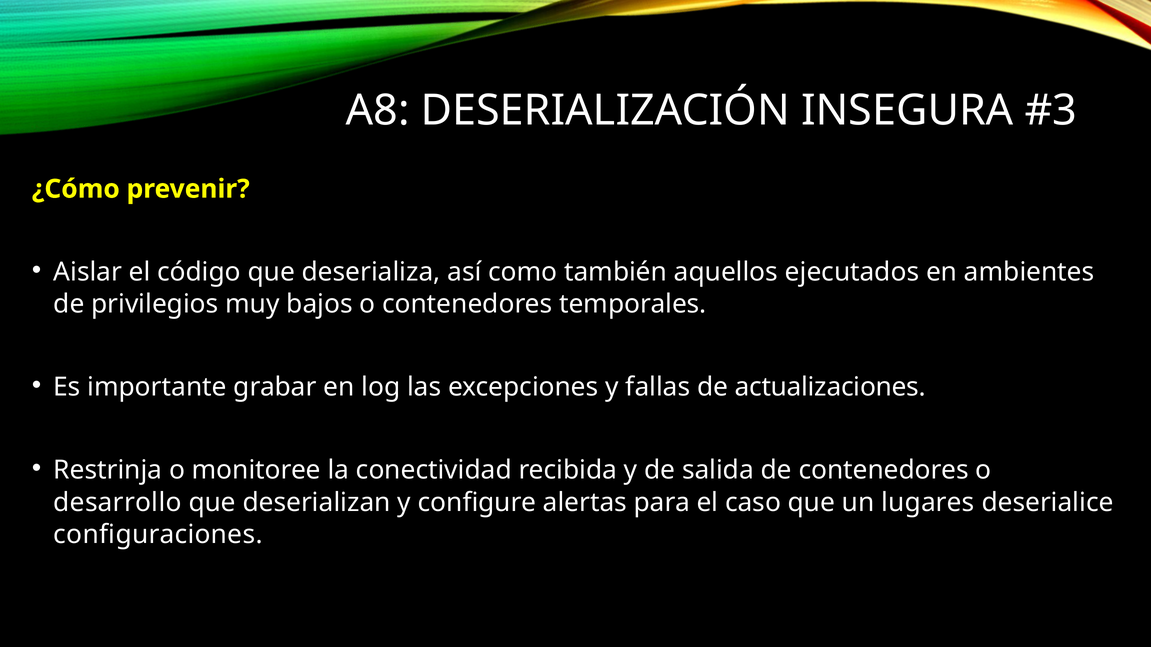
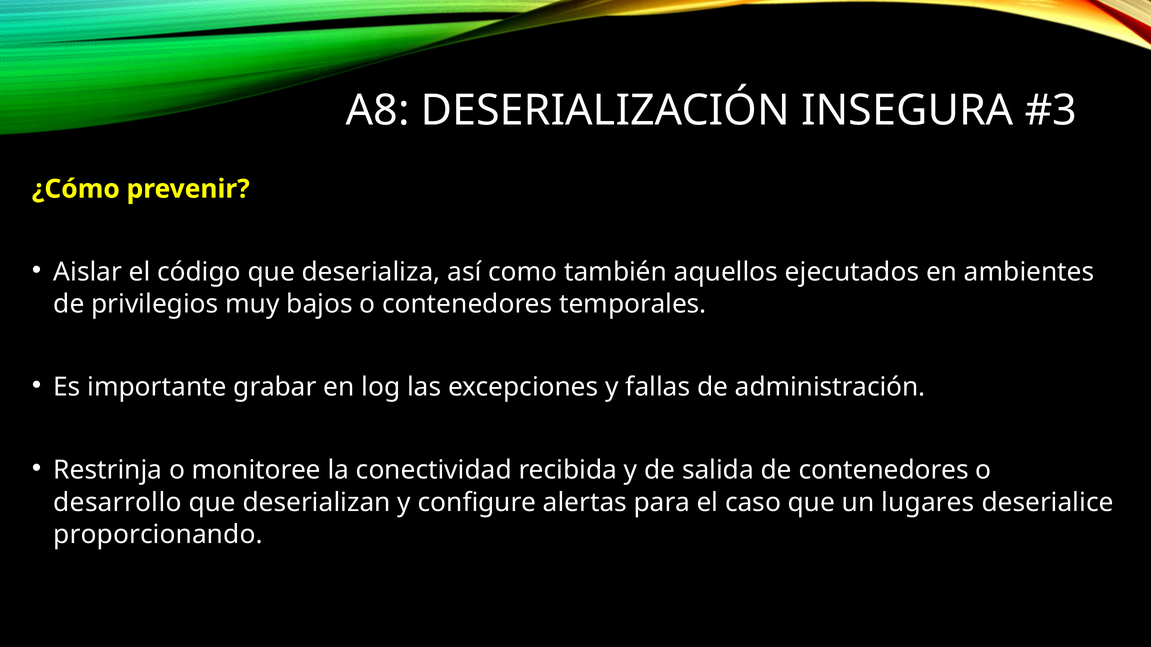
actualizaciones: actualizaciones -> administración (830, 387)
configuraciones: configuraciones -> proporcionando (158, 535)
